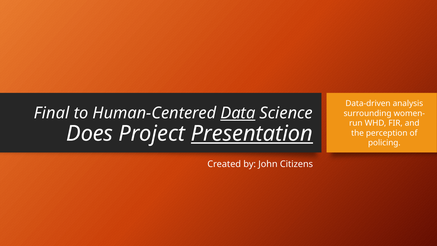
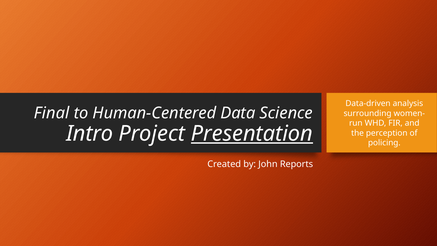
Data underline: present -> none (238, 113)
Does: Does -> Intro (90, 134)
Citizens: Citizens -> Reports (296, 164)
